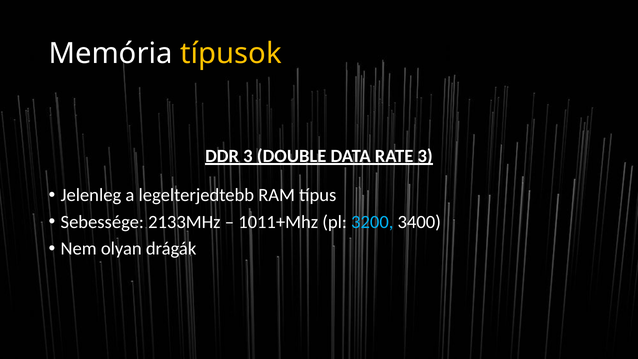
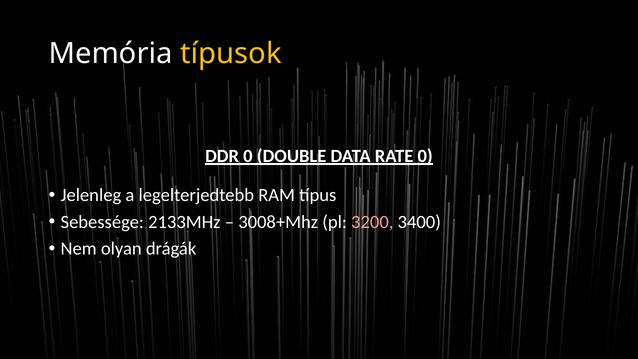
DDR 3: 3 -> 0 (248, 156)
RATE 3: 3 -> 0 (425, 156)
1011+Mhz: 1011+Mhz -> 3008+Mhz (278, 222)
3200 colour: light blue -> pink (372, 222)
